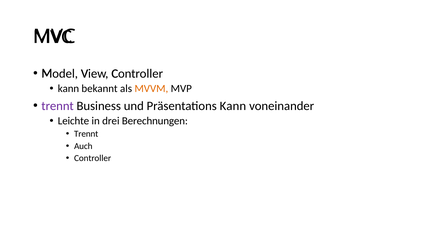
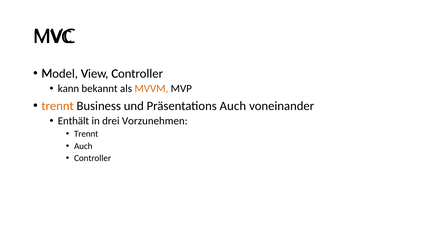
trennt colour: purple -> orange (58, 106)
Präsentations Kann: Kann -> Auch (233, 106)
Leichte: Leichte -> Enthält (73, 121)
Berechnungen: Berechnungen -> Vorzunehmen (155, 121)
